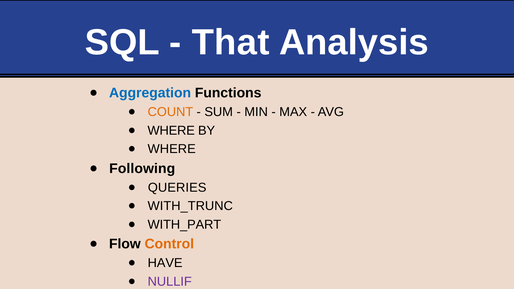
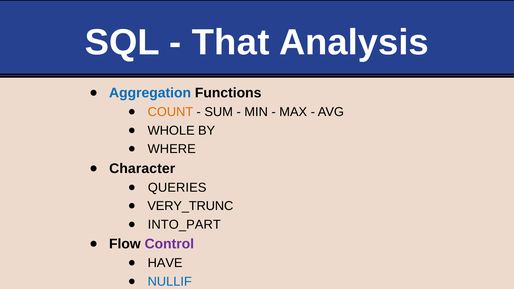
WHERE: WHERE -> WHOLE (171, 131)
Following: Following -> Character (142, 169)
WITH_TRUNC: WITH_TRUNC -> VERY_TRUNC (190, 206)
WITH_PART: WITH_PART -> INTO_PART (184, 225)
Control colour: orange -> purple (169, 244)
NULLIF colour: purple -> blue (170, 282)
